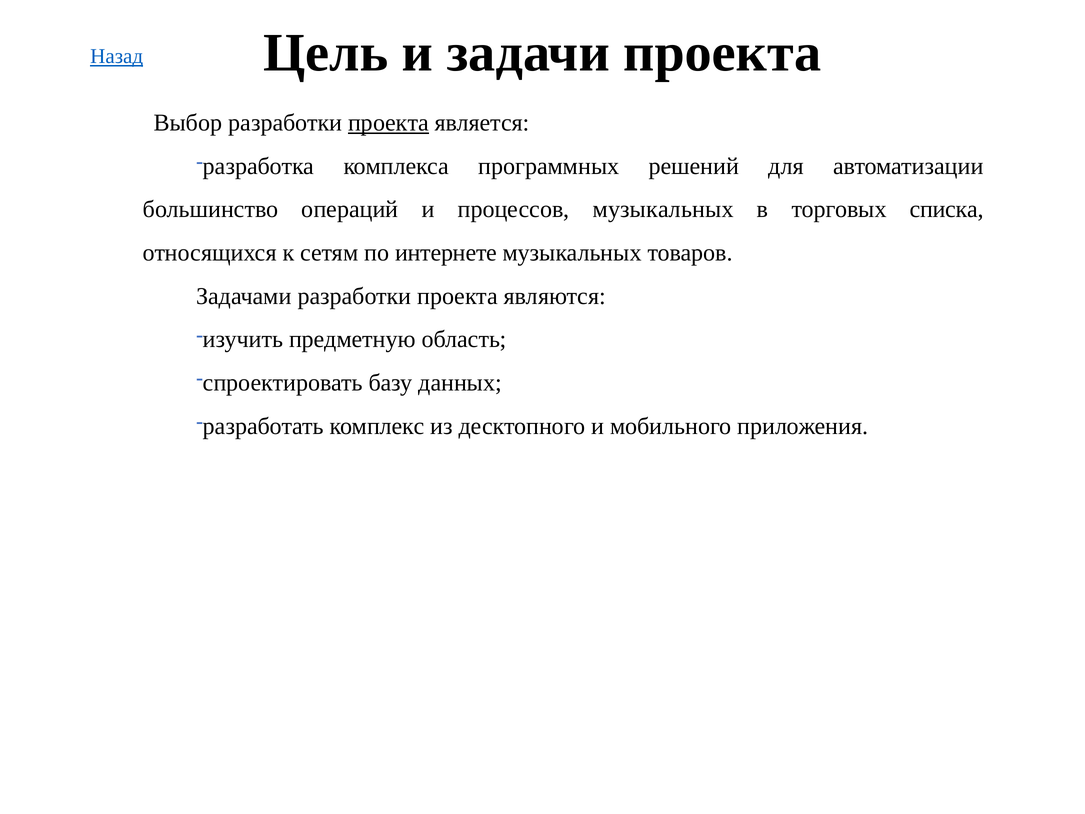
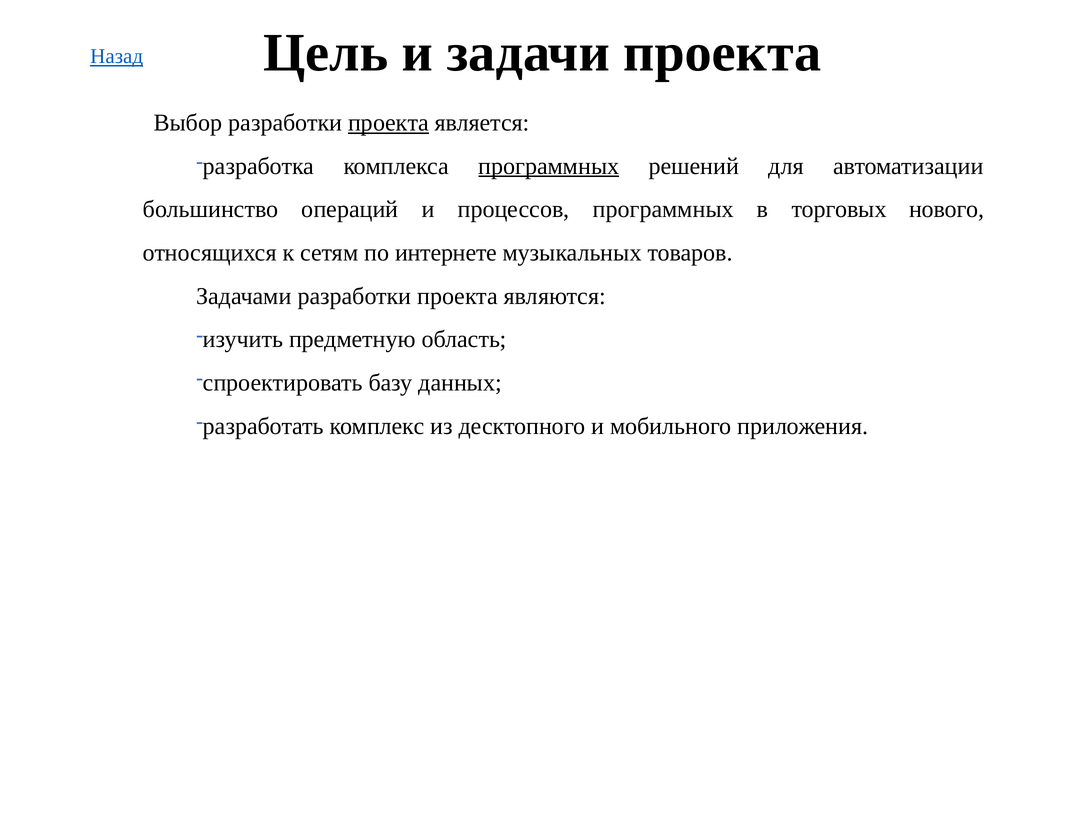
программных underline: none -> present (549, 166)
процессов музыкальных: музыкальных -> программных (663, 209)
списка: списка -> нового (947, 209)
